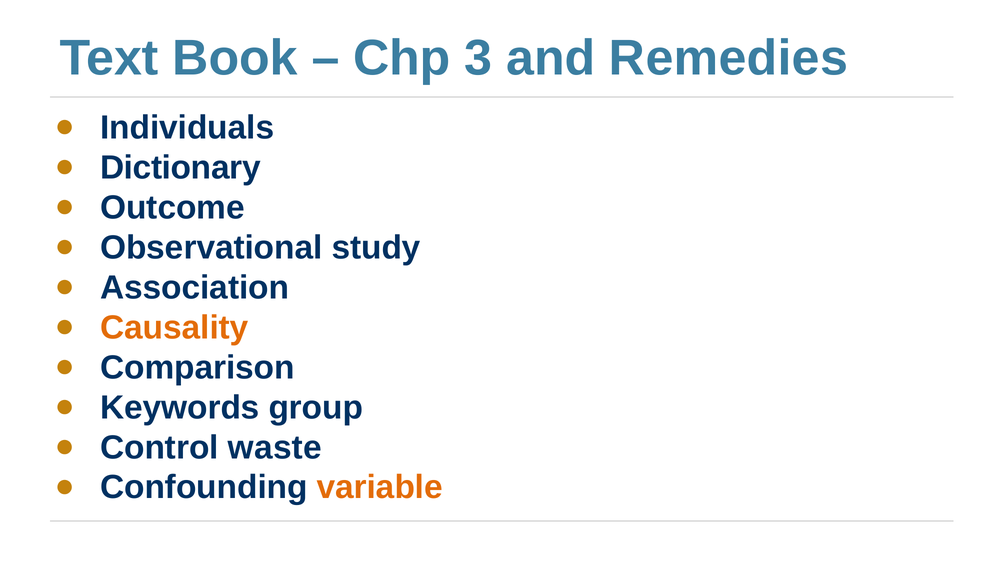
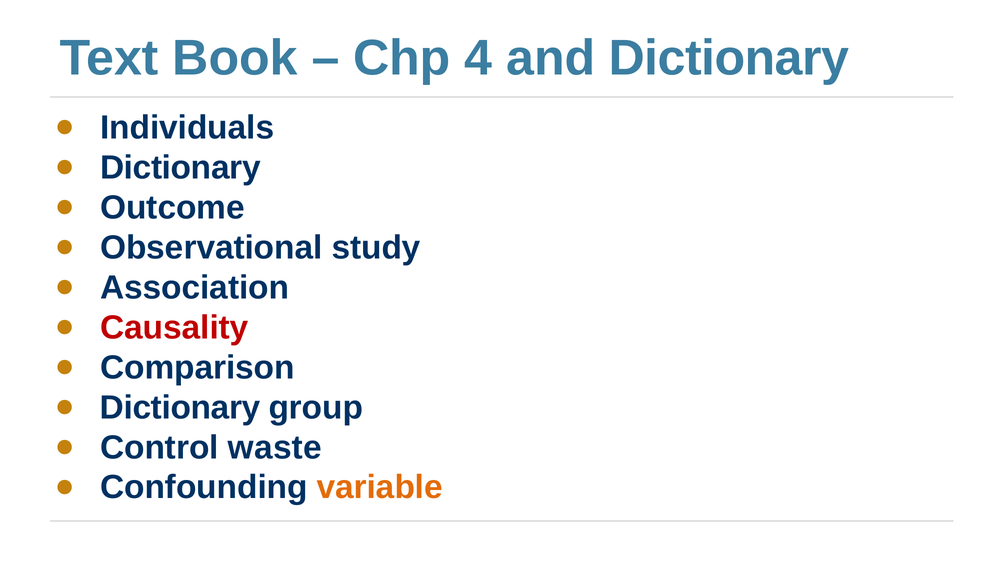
3: 3 -> 4 (478, 58)
and Remedies: Remedies -> Dictionary (729, 58)
Causality colour: orange -> red (174, 327)
Keywords: Keywords -> Dictionary (180, 407)
